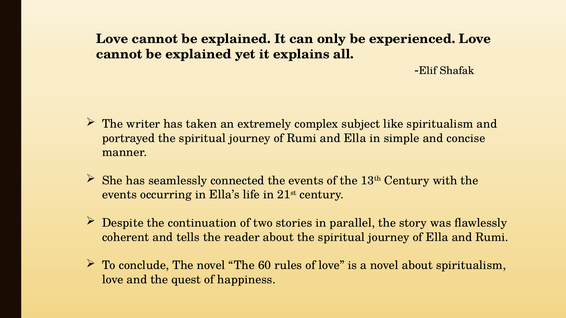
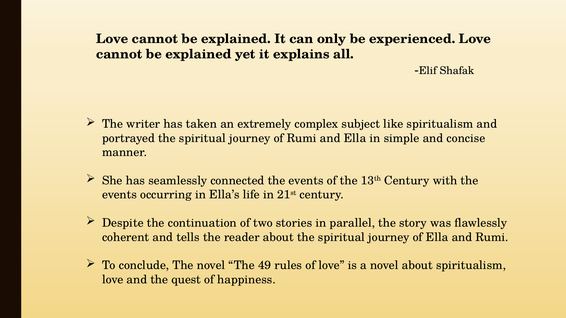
60: 60 -> 49 (265, 266)
